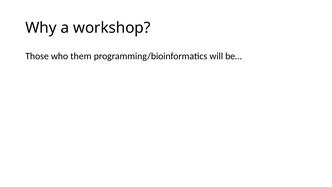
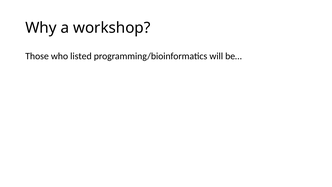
them: them -> listed (81, 56)
